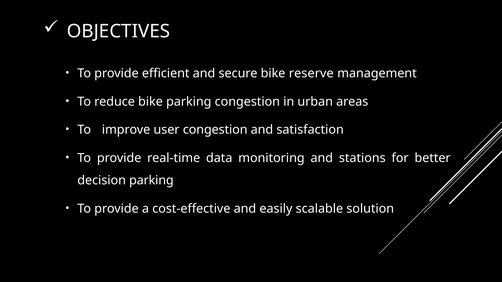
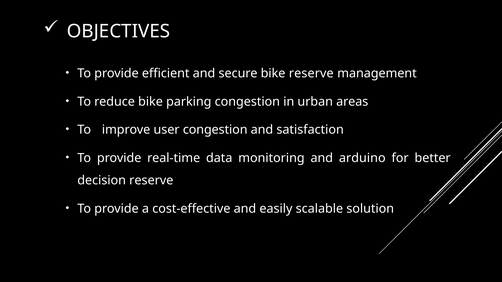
stations: stations -> arduino (362, 158)
decision parking: parking -> reserve (151, 181)
